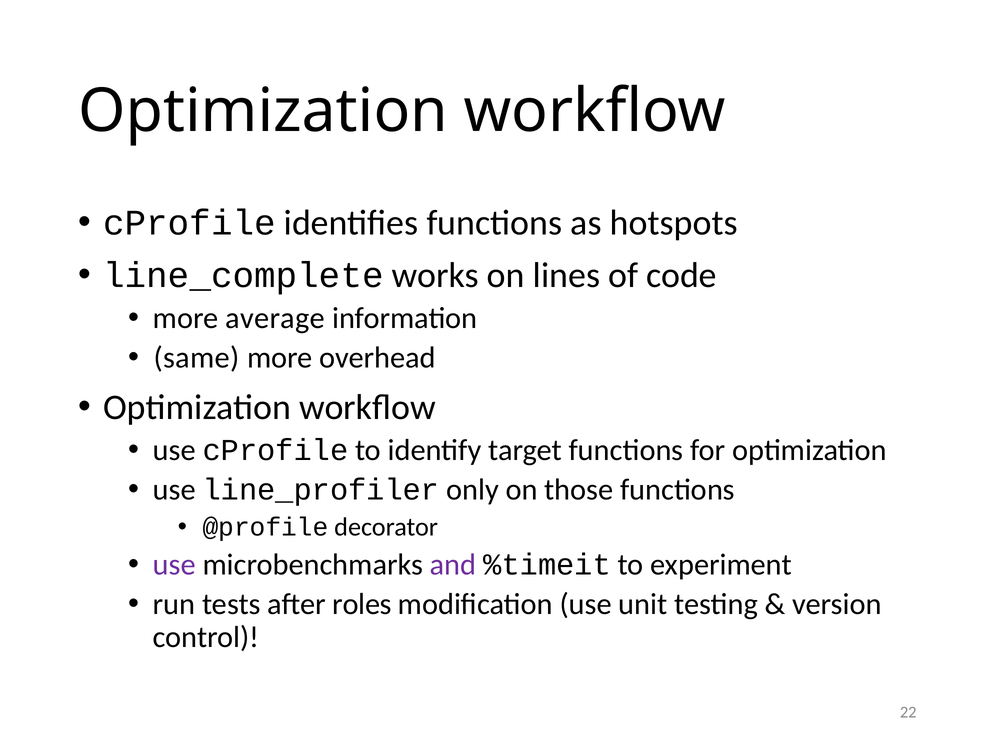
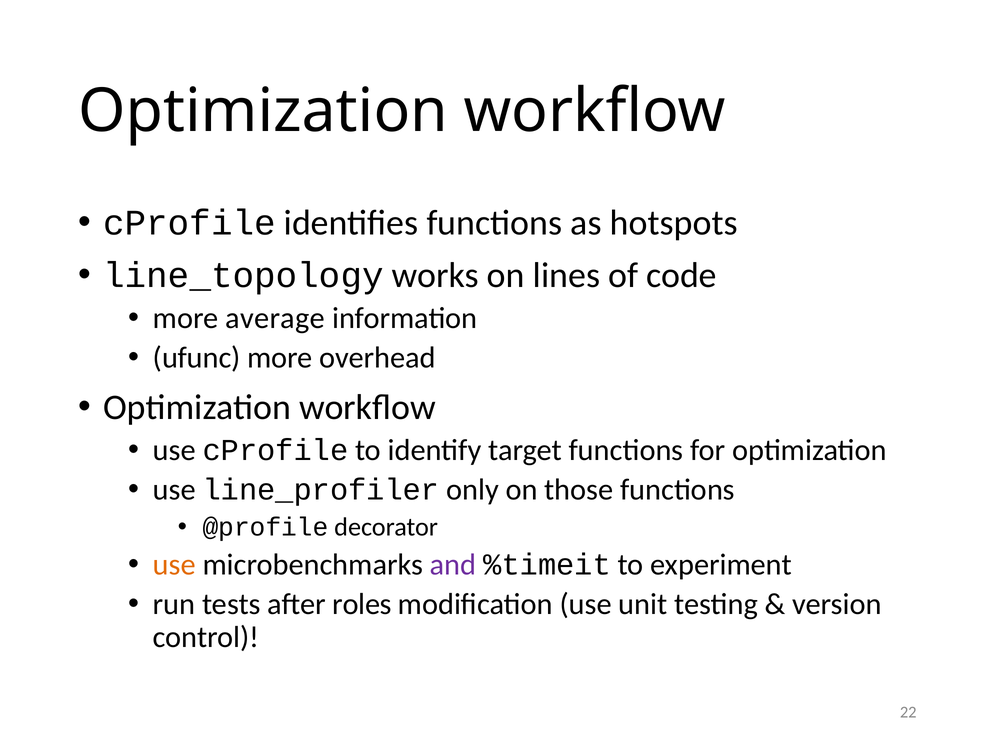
line_complete: line_complete -> line_topology (243, 275)
same: same -> ufunc (197, 358)
use colour: purple -> orange (174, 565)
